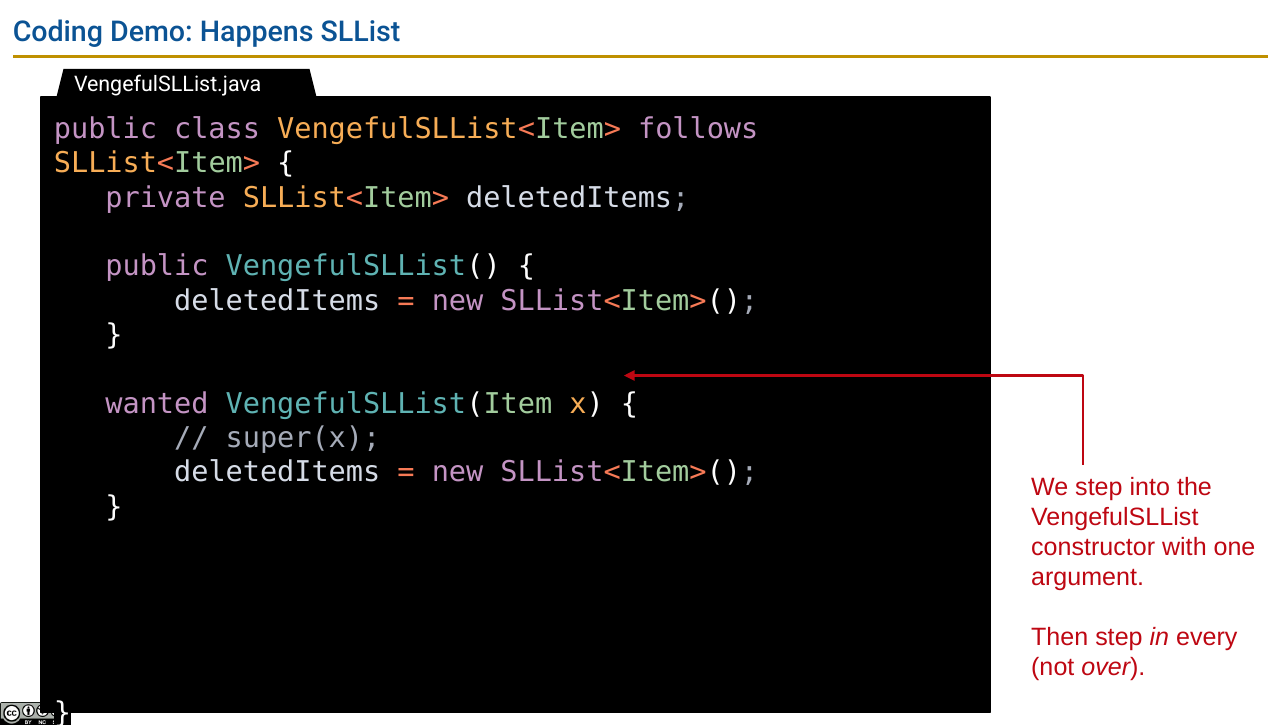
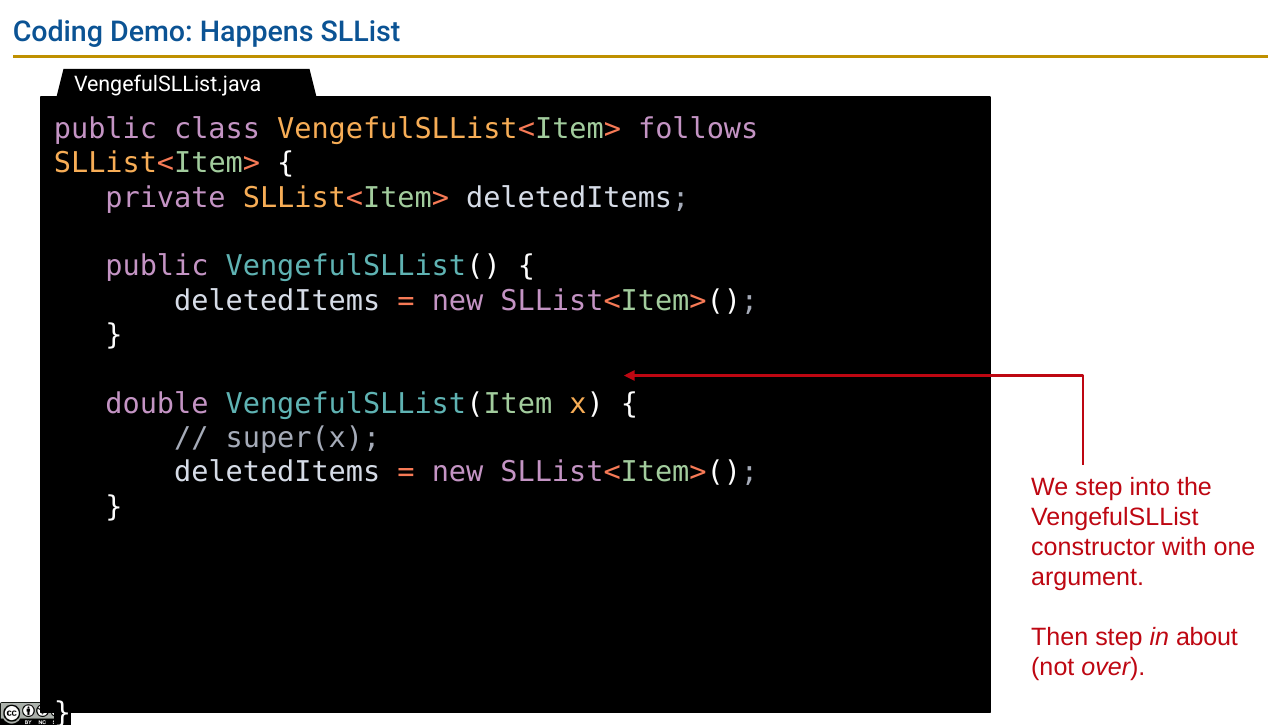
wanted: wanted -> double (157, 403)
every: every -> about (1207, 637)
